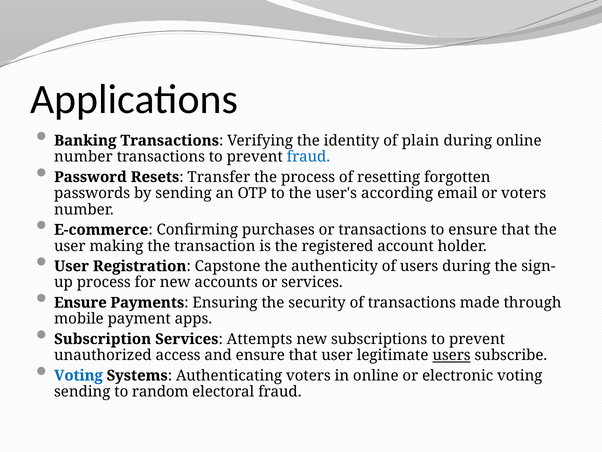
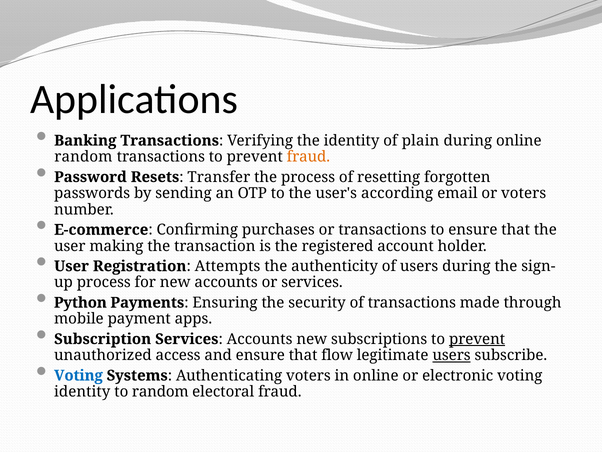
number: number -> random (83, 157)
fraud colour: blue -> orange (308, 157)
Capstone: Capstone -> Attempts (228, 266)
Ensure: Ensure -> Python (80, 302)
Services Attempts: Attempts -> Accounts (260, 339)
prevent underline: none -> present (477, 339)
that user: user -> flow (337, 355)
sending: sending -> identity (82, 391)
